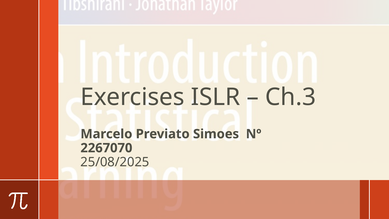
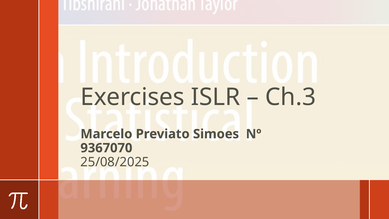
2267070: 2267070 -> 9367070 (106, 148)
